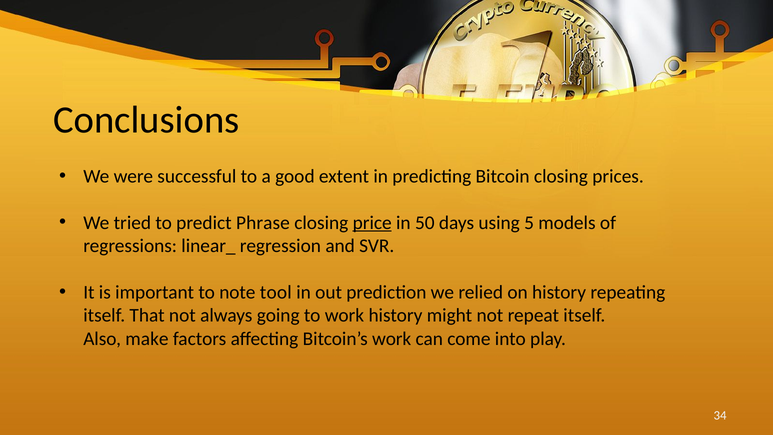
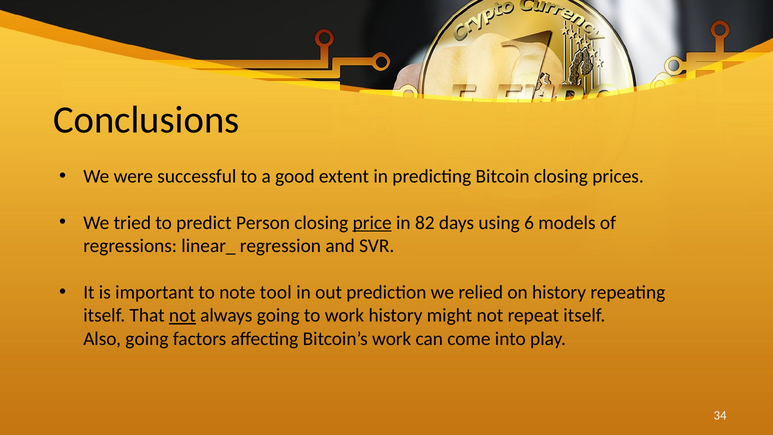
Phrase: Phrase -> Person (263, 223)
50: 50 -> 82 (425, 223)
5: 5 -> 6 (529, 223)
not underline: none -> present (182, 315)
Also make: make -> going (147, 338)
